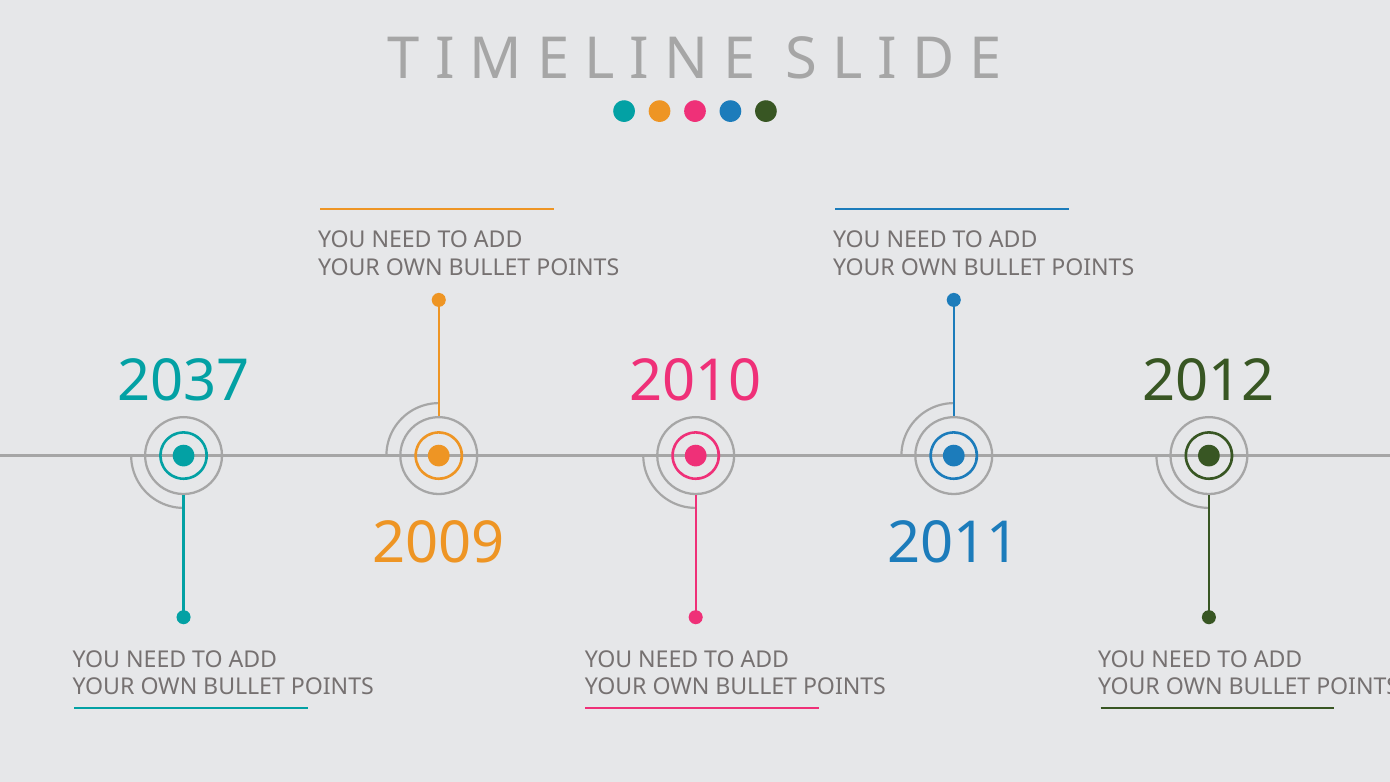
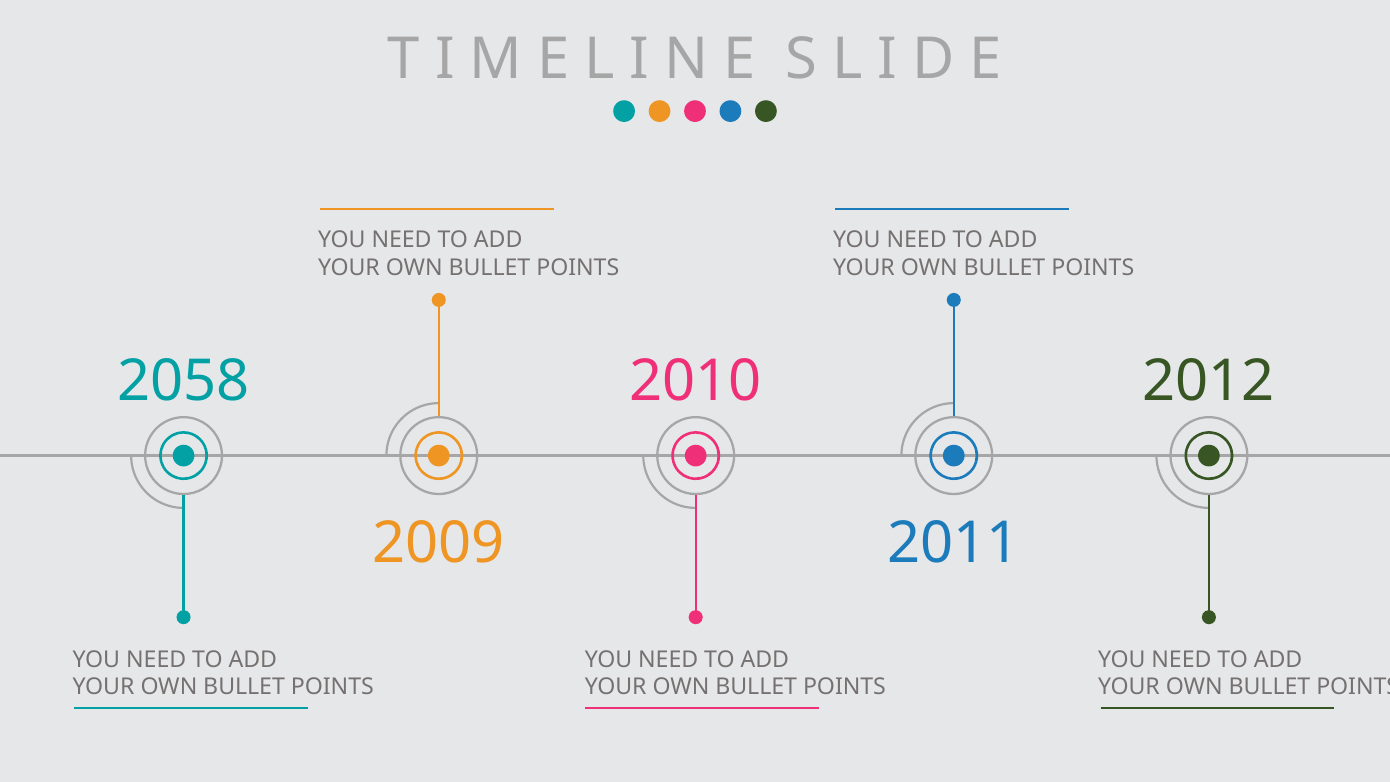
2037: 2037 -> 2058 (184, 382)
